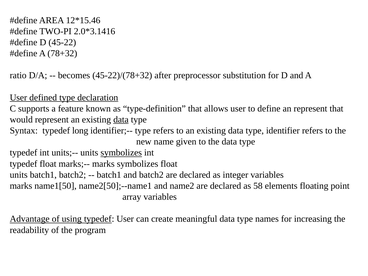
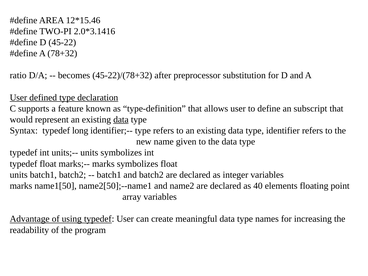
an represent: represent -> subscript (310, 109)
symbolizes underline: present -> none (121, 153)
58: 58 -> 40 (258, 186)
